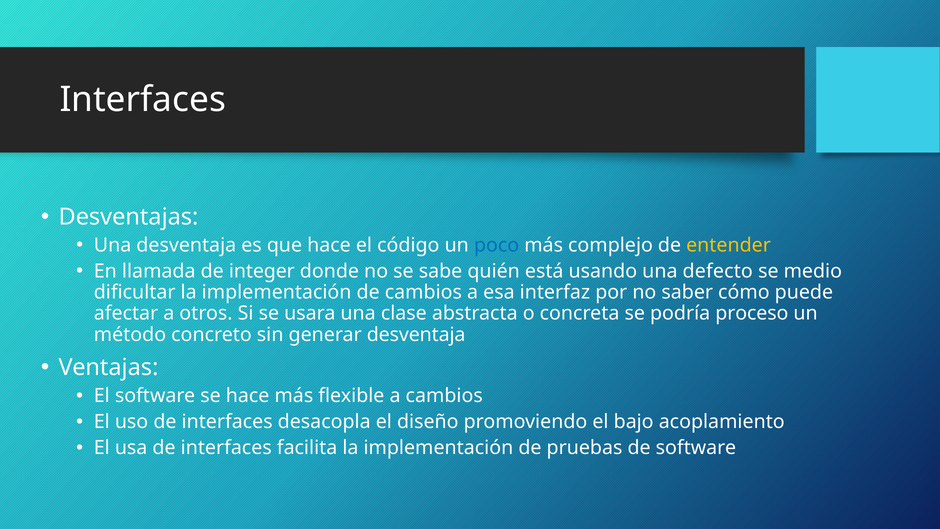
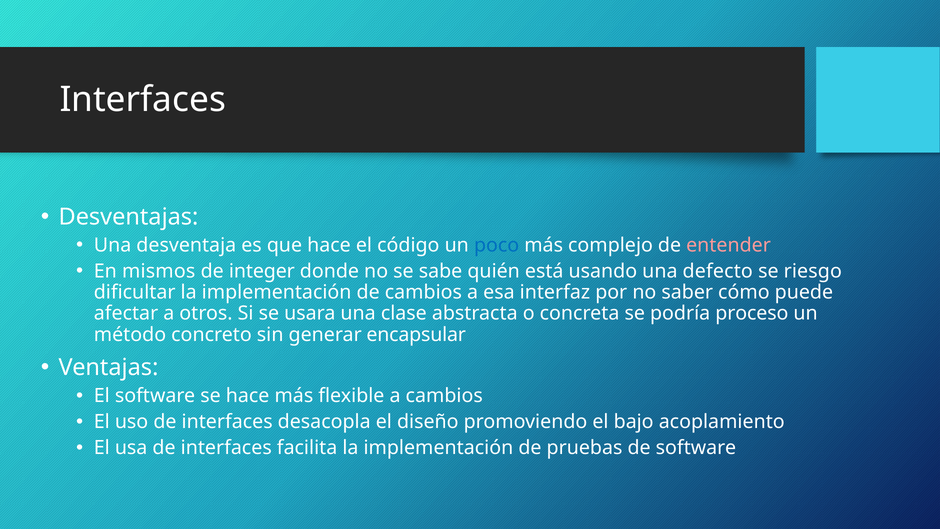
entender colour: yellow -> pink (729, 245)
llamada: llamada -> mismos (159, 271)
medio: medio -> riesgo (813, 271)
generar desventaja: desventaja -> encapsular (416, 334)
